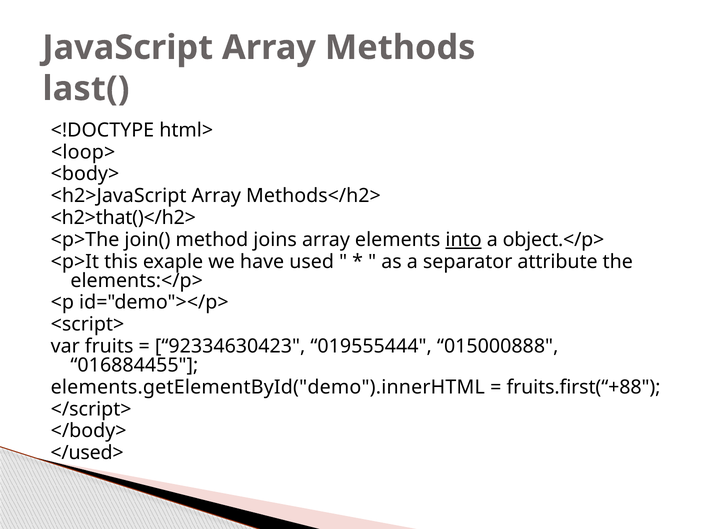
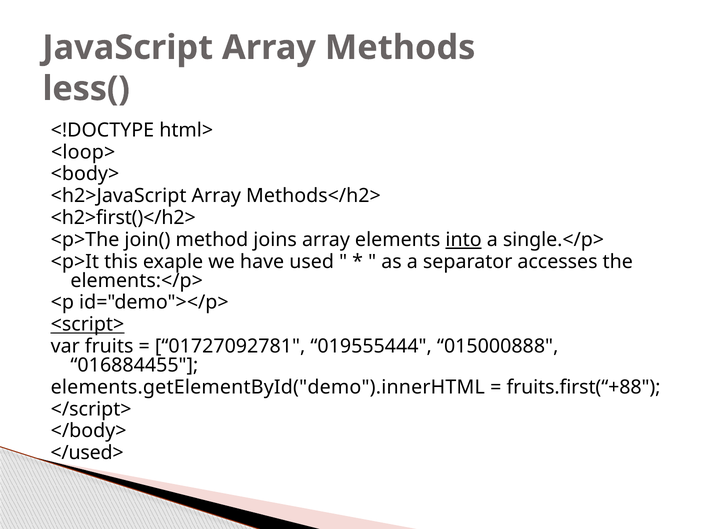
last(: last( -> less( (86, 89)
<h2>that()</h2>: <h2>that()</h2> -> <h2>first()</h2> (123, 218)
object.</p>: object.</p> -> single.</p> (553, 240)
attribute: attribute -> accesses (558, 262)
<script> underline: none -> present (88, 325)
92334630423: 92334630423 -> 01727092781 (230, 347)
